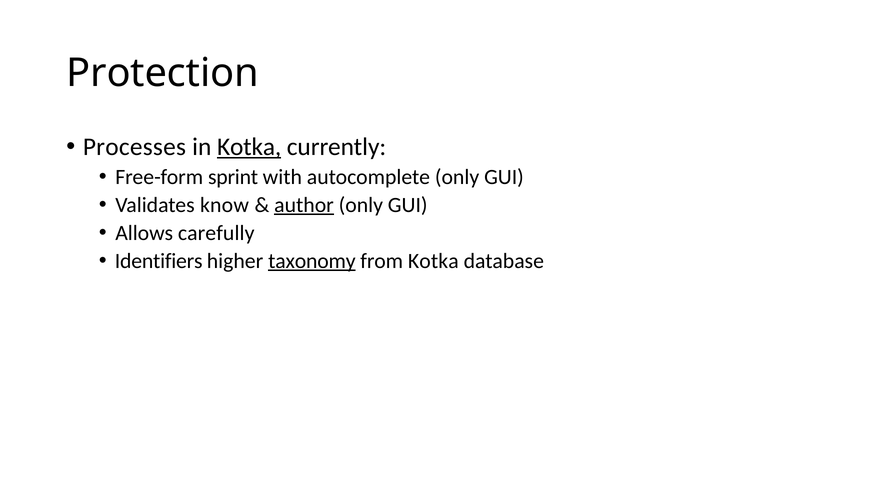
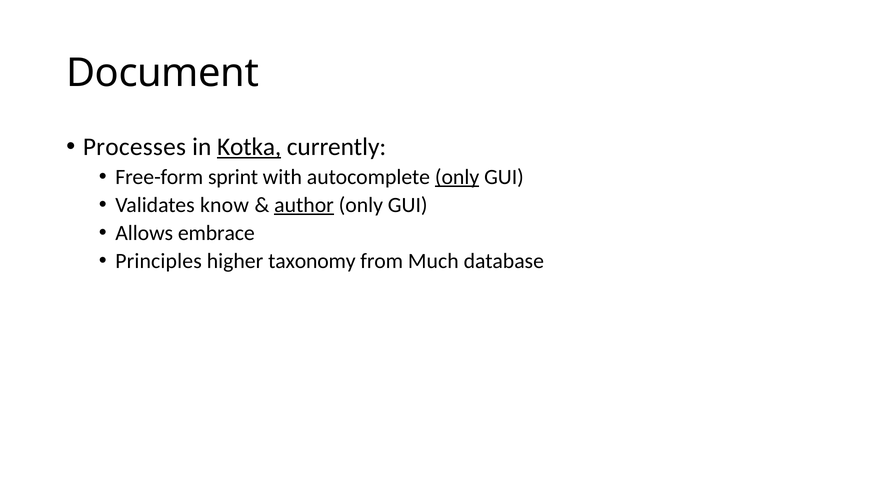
Protection: Protection -> Document (163, 73)
only underline: none -> present (457, 177)
carefully: carefully -> embrace (216, 233)
Identifiers: Identifiers -> Principles (159, 261)
taxonomy underline: present -> none (312, 261)
from Kotka: Kotka -> Much (433, 261)
